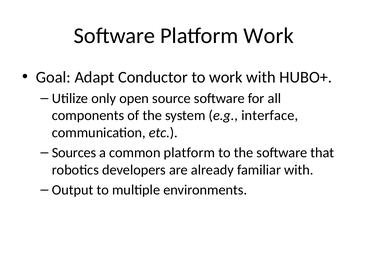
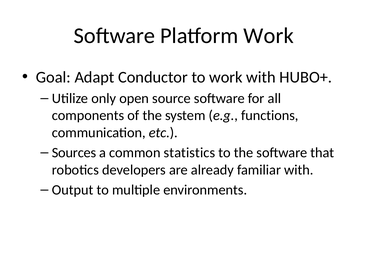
interface: interface -> functions (270, 116)
common platform: platform -> statistics (189, 153)
